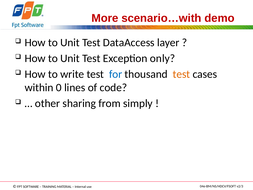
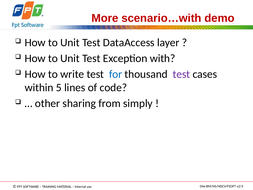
only: only -> with (163, 58)
test colour: orange -> purple (181, 74)
0: 0 -> 5 (59, 88)
